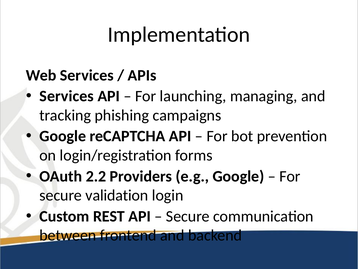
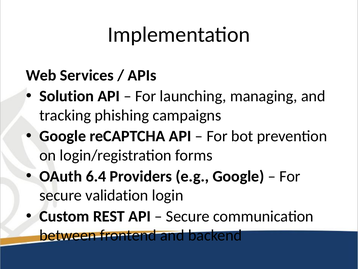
Services: Services -> Solution (67, 96)
2.2: 2.2 -> 6.4 (96, 176)
